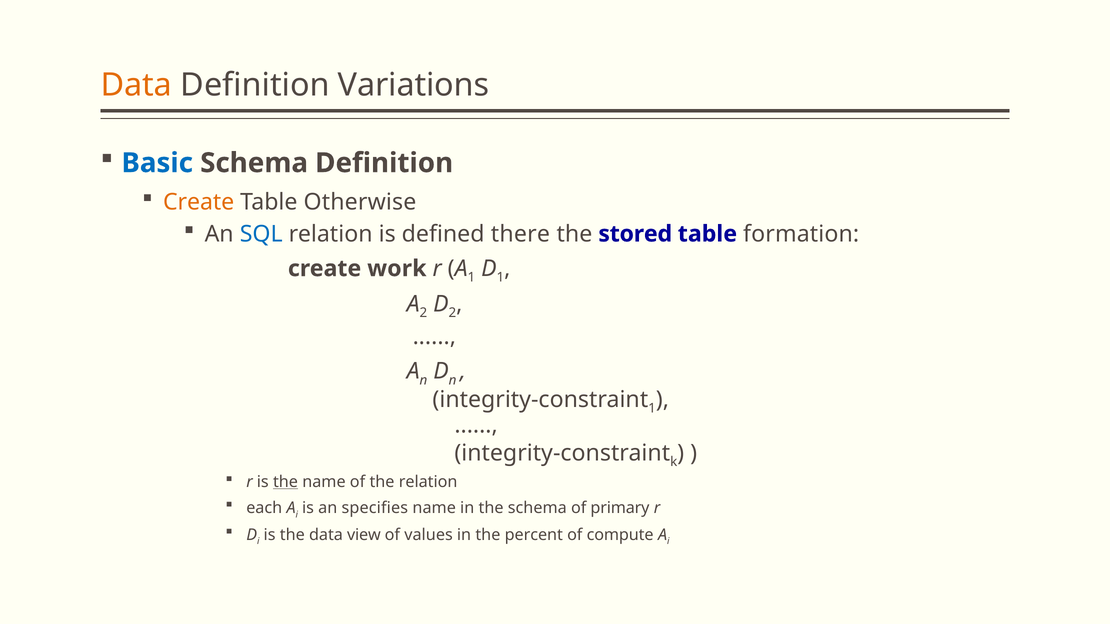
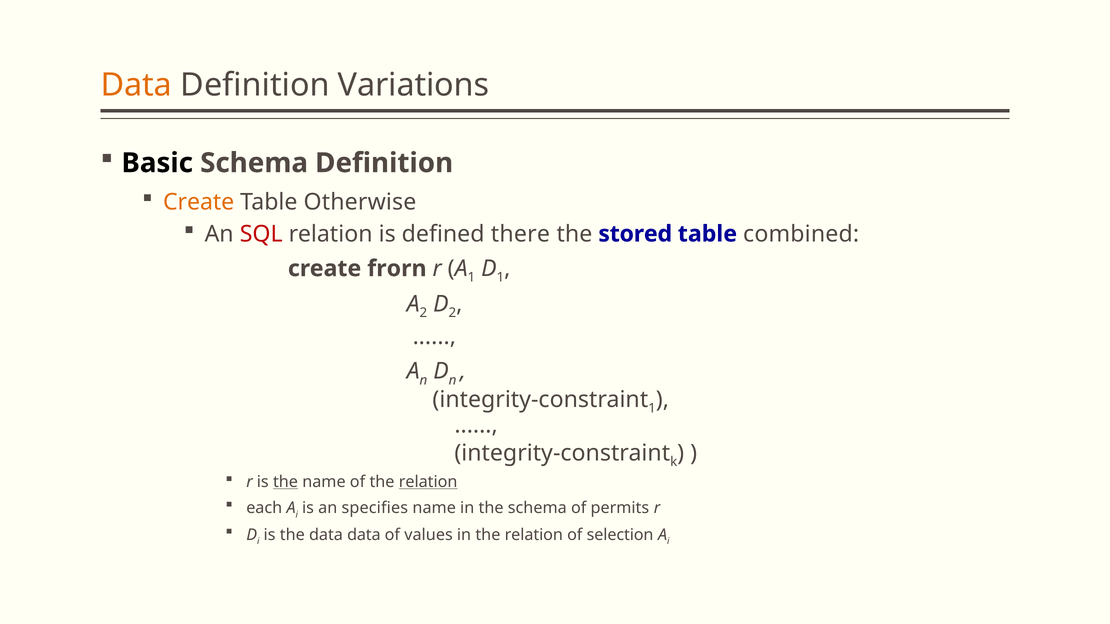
Basic colour: blue -> black (157, 163)
SQL colour: blue -> red (261, 234)
formation: formation -> combined (801, 234)
work: work -> frorn (397, 269)
relation underline: none -> present (428, 482)
primary: primary -> permits (620, 508)
data view: view -> data (364, 535)
in the percent: percent -> relation (534, 535)
compute: compute -> selection (620, 535)
